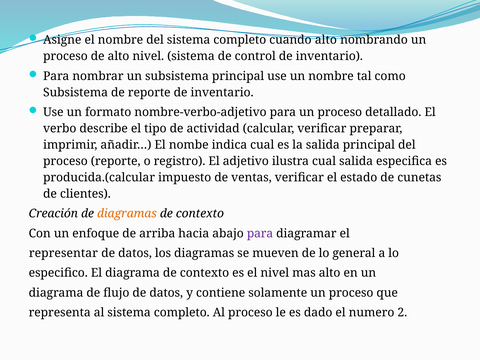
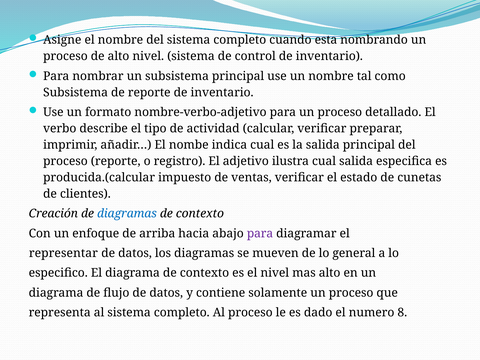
cuando alto: alto -> esta (326, 40)
diagramas colour: orange -> blue (127, 214)
2: 2 -> 8 (402, 313)
